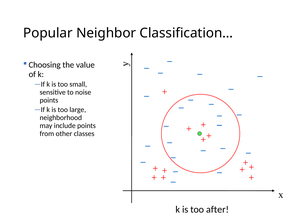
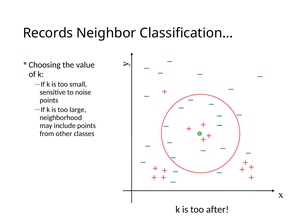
Popular: Popular -> Records (48, 33)
